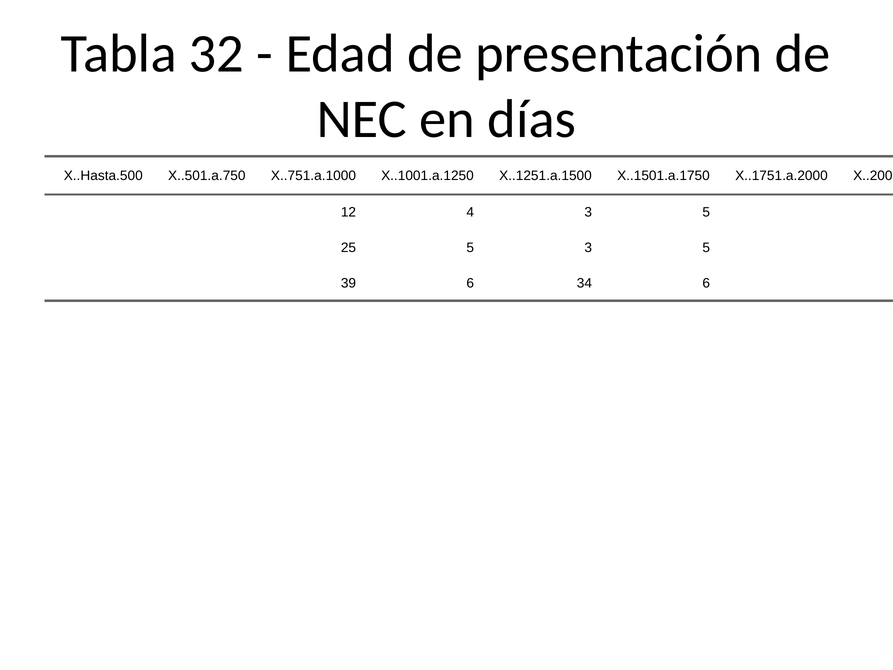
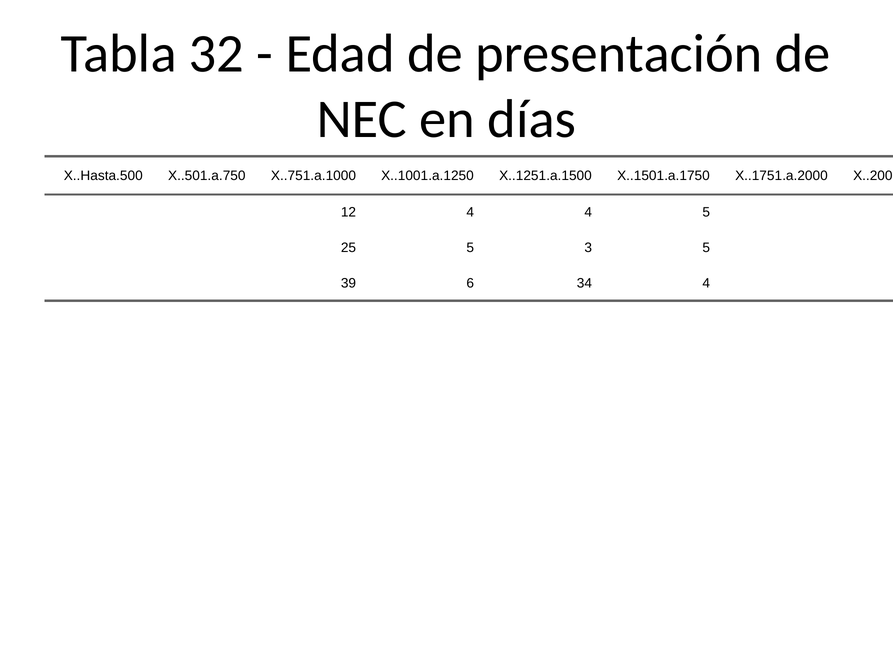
4 3: 3 -> 4 (588, 212)
34 6: 6 -> 4 (706, 283)
